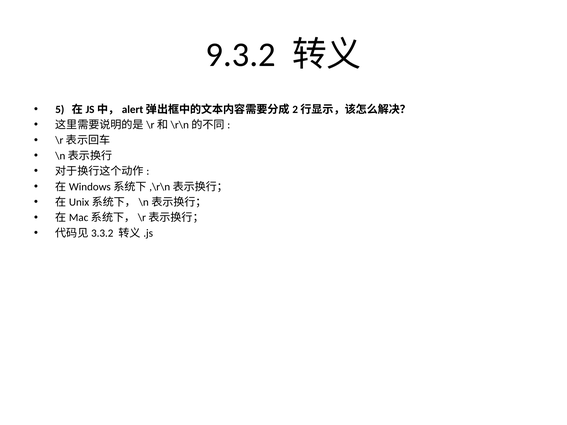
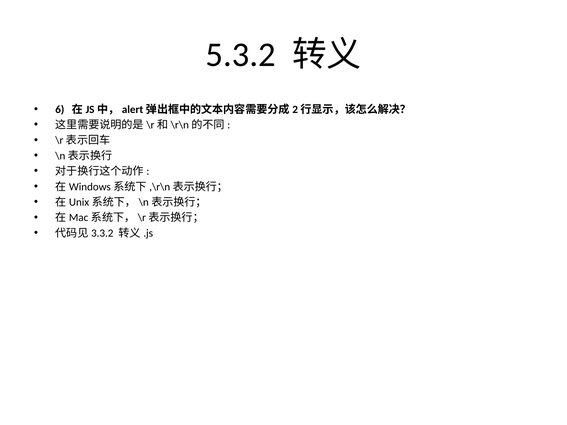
9.3.2: 9.3.2 -> 5.3.2 (241, 55)
5: 5 -> 6 (60, 109)
